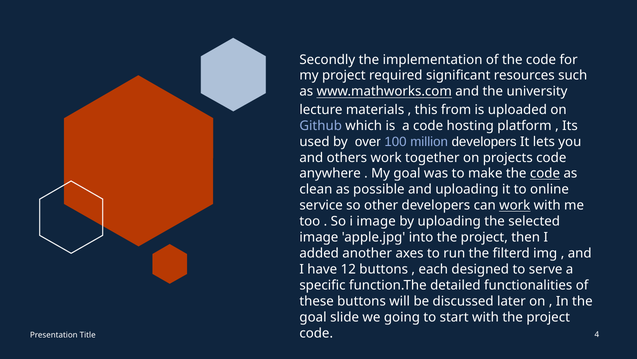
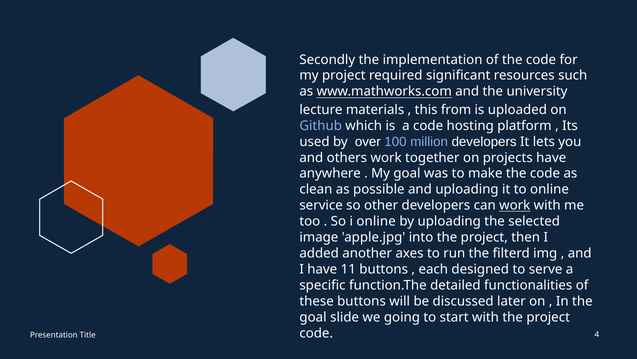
projects code: code -> have (551, 157)
code underline: present -> none (545, 173)
i image: image -> online (376, 221)
12: 12 -> 11 (348, 269)
